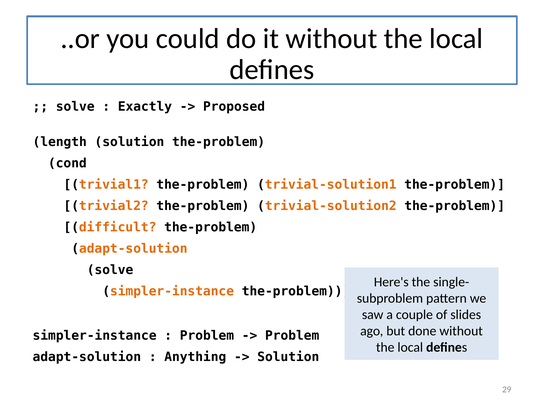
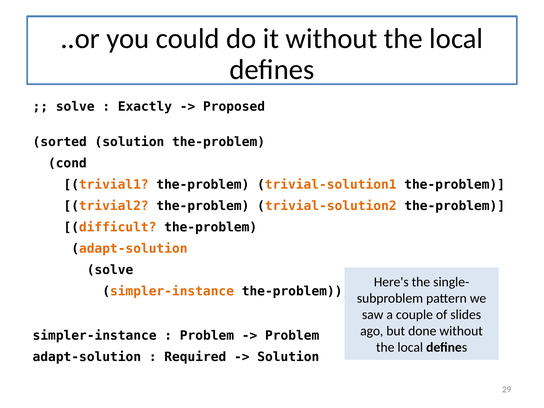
length: length -> sorted (60, 142)
Anything: Anything -> Required (195, 357)
